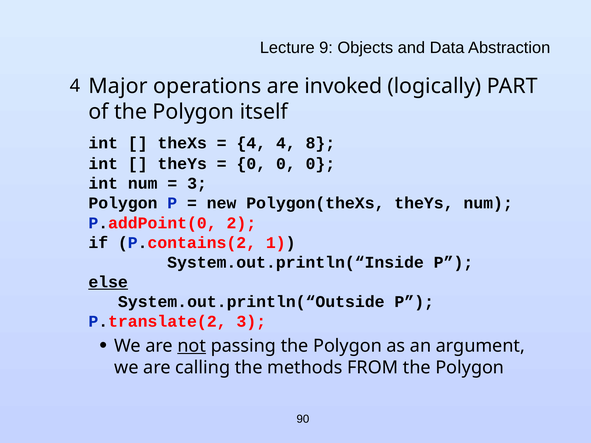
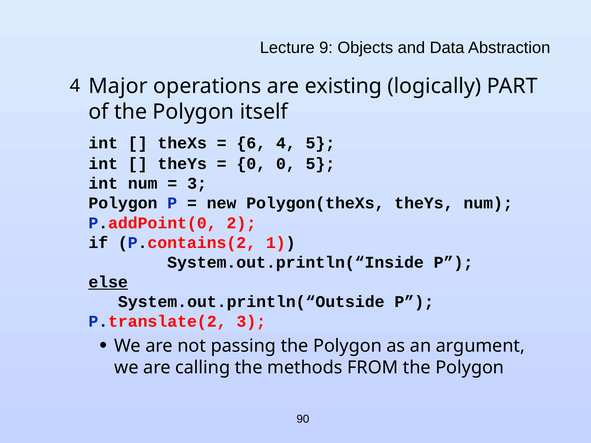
invoked: invoked -> existing (343, 86)
4: 4 -> 6 (251, 143)
4 8: 8 -> 5 (320, 143)
0 0 0: 0 -> 5 (320, 164)
not underline: present -> none (192, 346)
